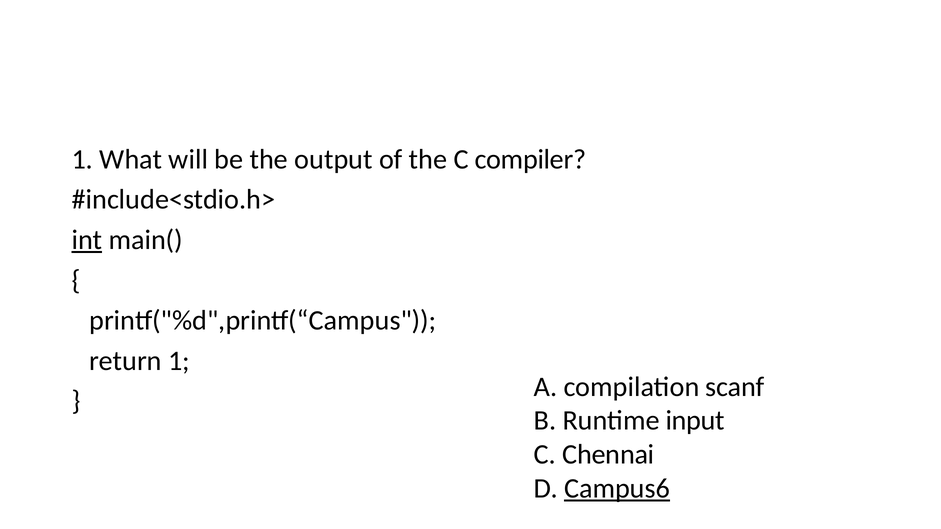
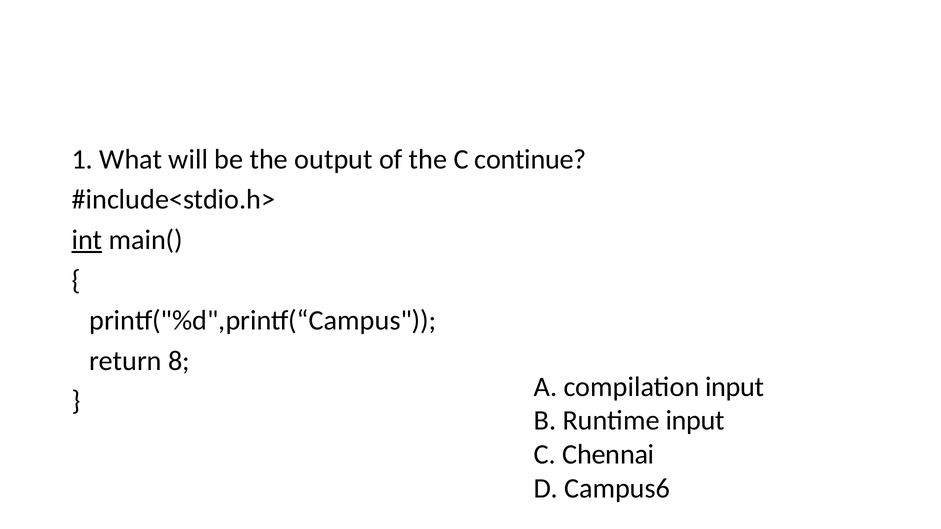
compiler: compiler -> continue (530, 160)
return 1: 1 -> 8 (179, 361)
compilation scanf: scanf -> input (735, 387)
Campus6 underline: present -> none (617, 489)
